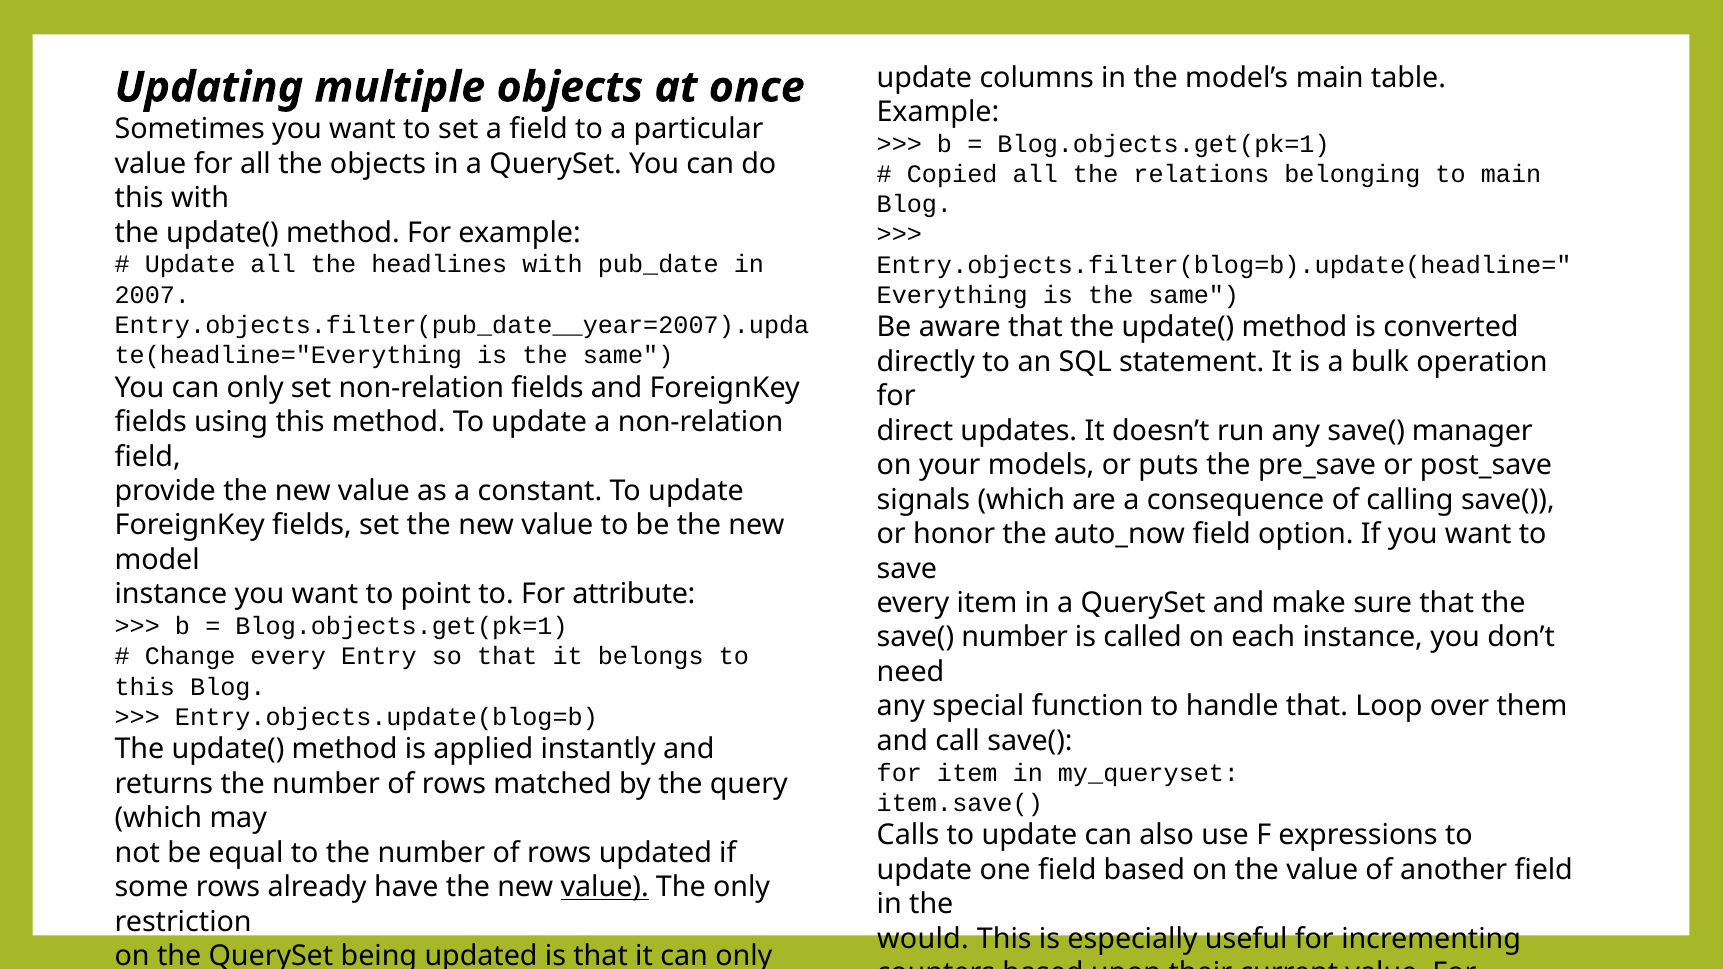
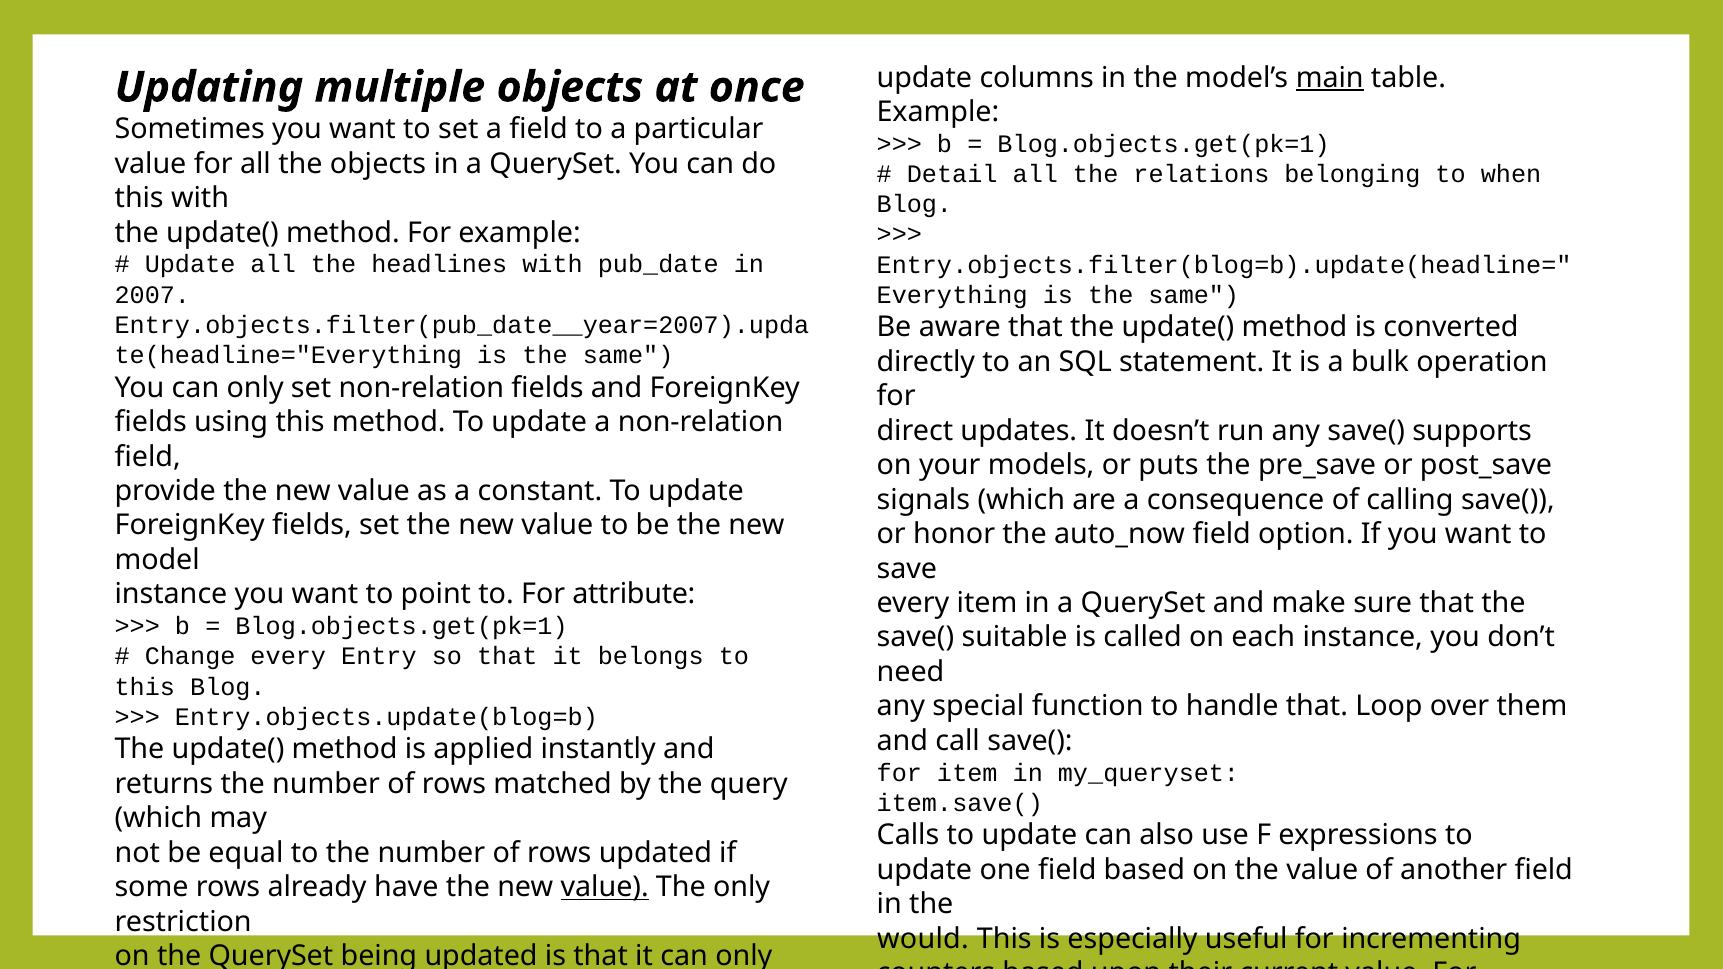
main underline: none -> present (1330, 78)
Copied: Copied -> Detail (952, 174)
to main: main -> when (1511, 174)
manager: manager -> supports (1472, 431)
save( number: number -> suitable (1015, 638)
